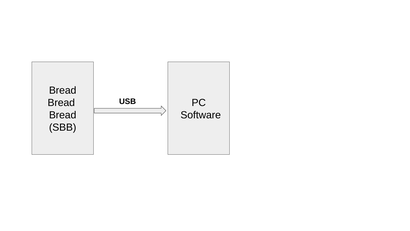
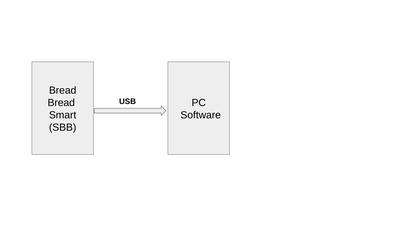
Bread: Bread -> Smart (63, 115)
